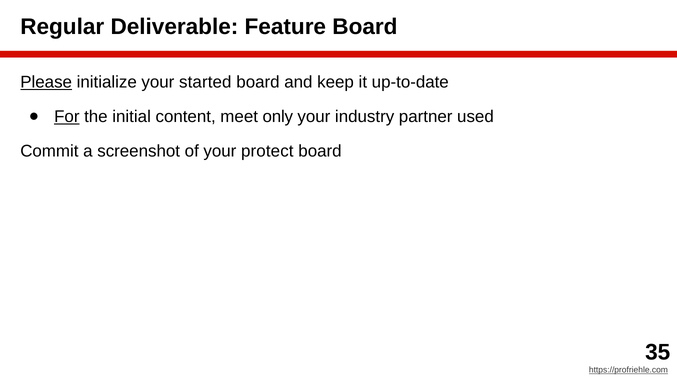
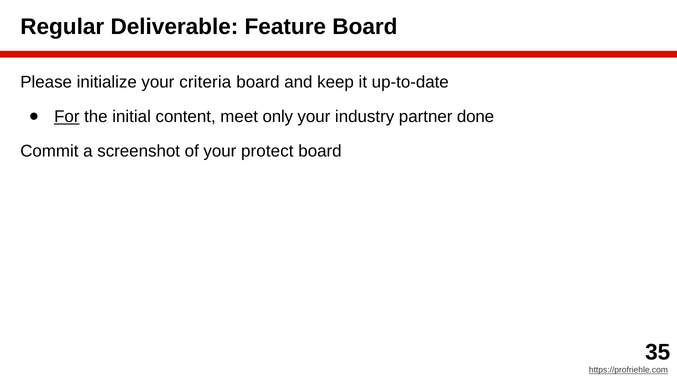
Please underline: present -> none (46, 82)
started: started -> criteria (205, 82)
used: used -> done (476, 117)
